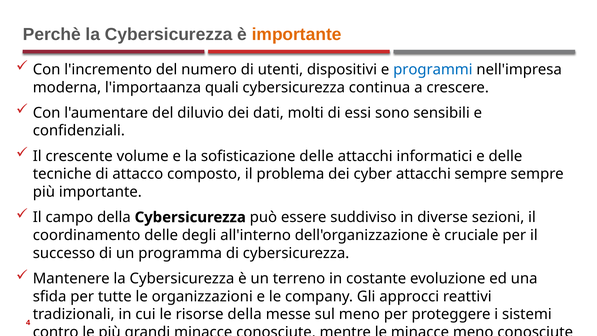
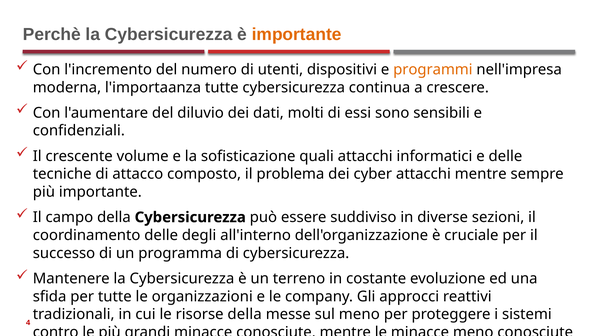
programmi colour: blue -> orange (433, 69)
l'importaanza quali: quali -> tutte (222, 87)
sofisticazione delle: delle -> quali (317, 156)
attacchi sempre: sempre -> mentre (481, 174)
